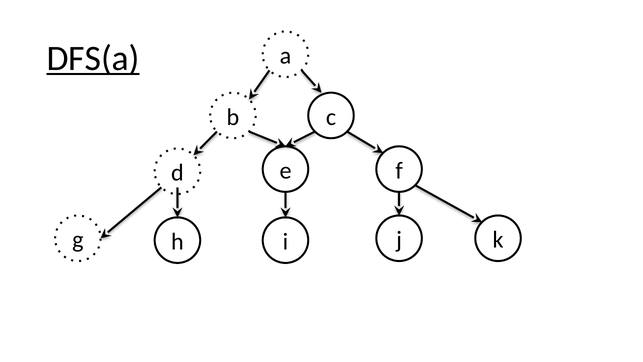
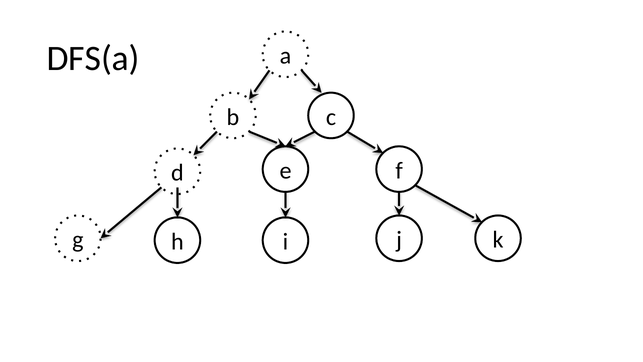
DFS(a underline: present -> none (93, 59)
